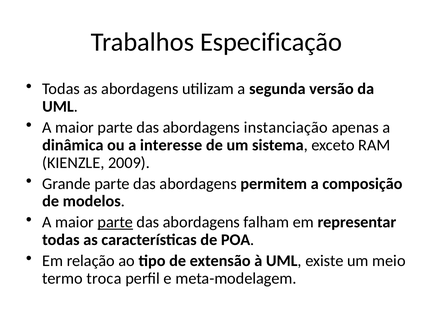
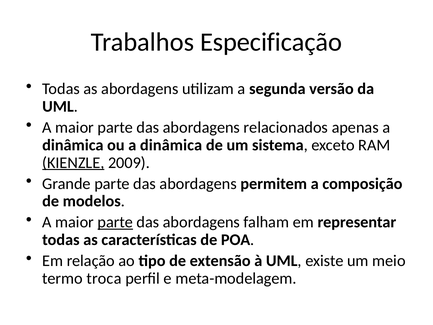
instanciação: instanciação -> relacionados (286, 127)
ou a interesse: interesse -> dinâmica (171, 145)
KIENZLE underline: none -> present (73, 163)
